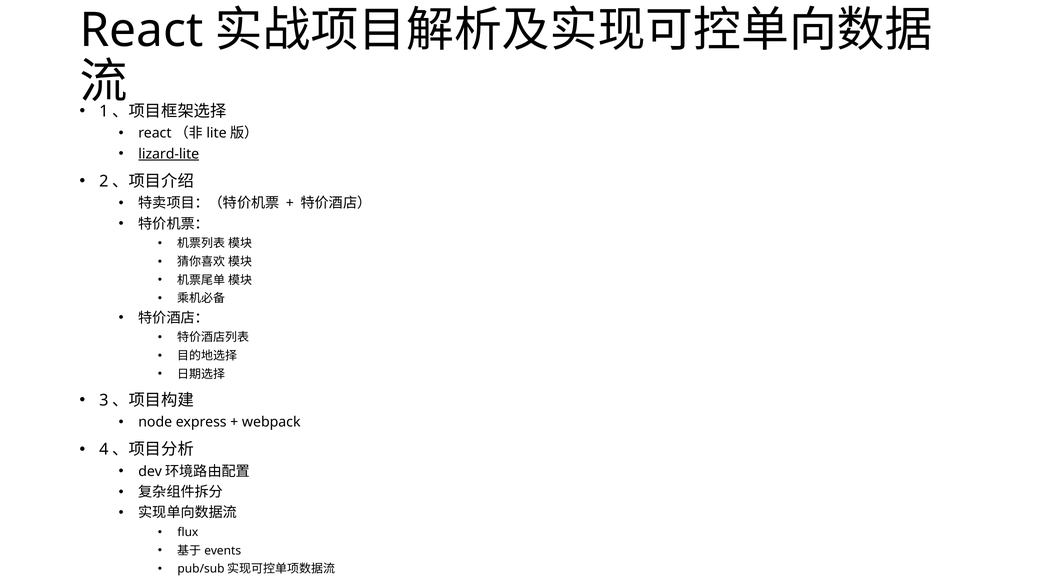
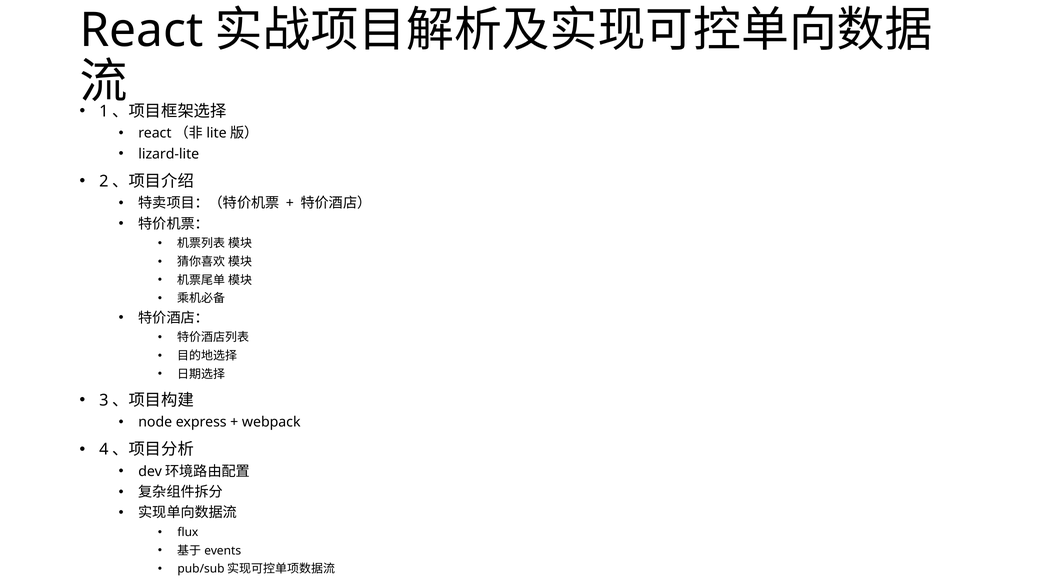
lizard-lite underline: present -> none (169, 154)
